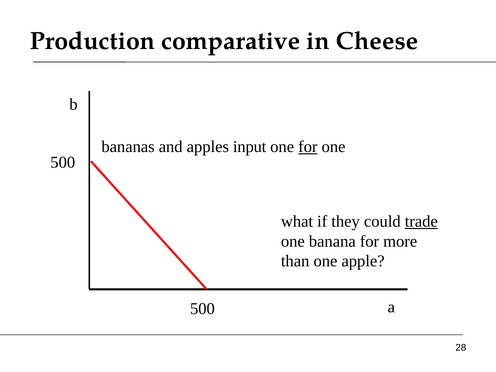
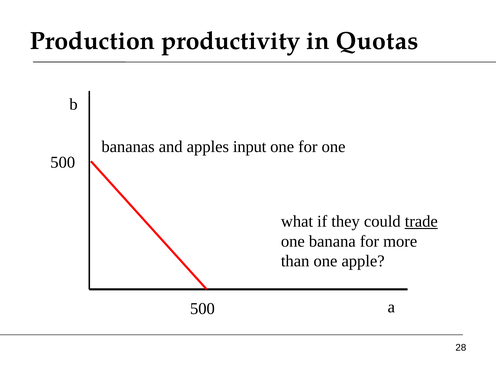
comparative: comparative -> productivity (231, 41)
Cheese: Cheese -> Quotas (377, 41)
for underline: present -> none (308, 147)
